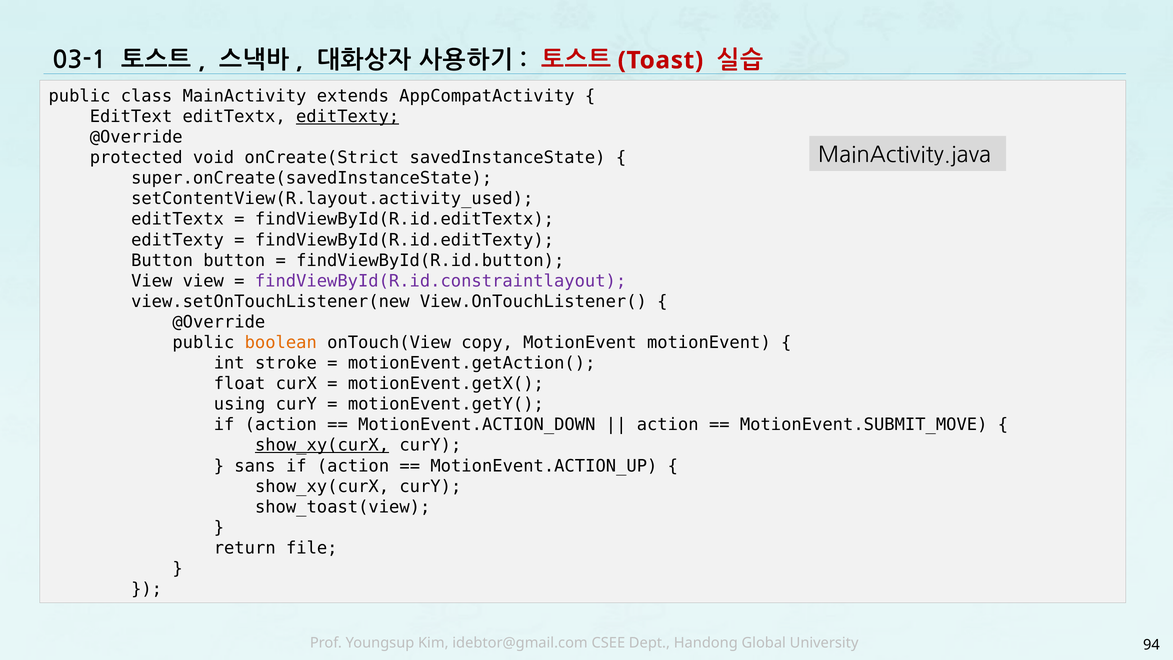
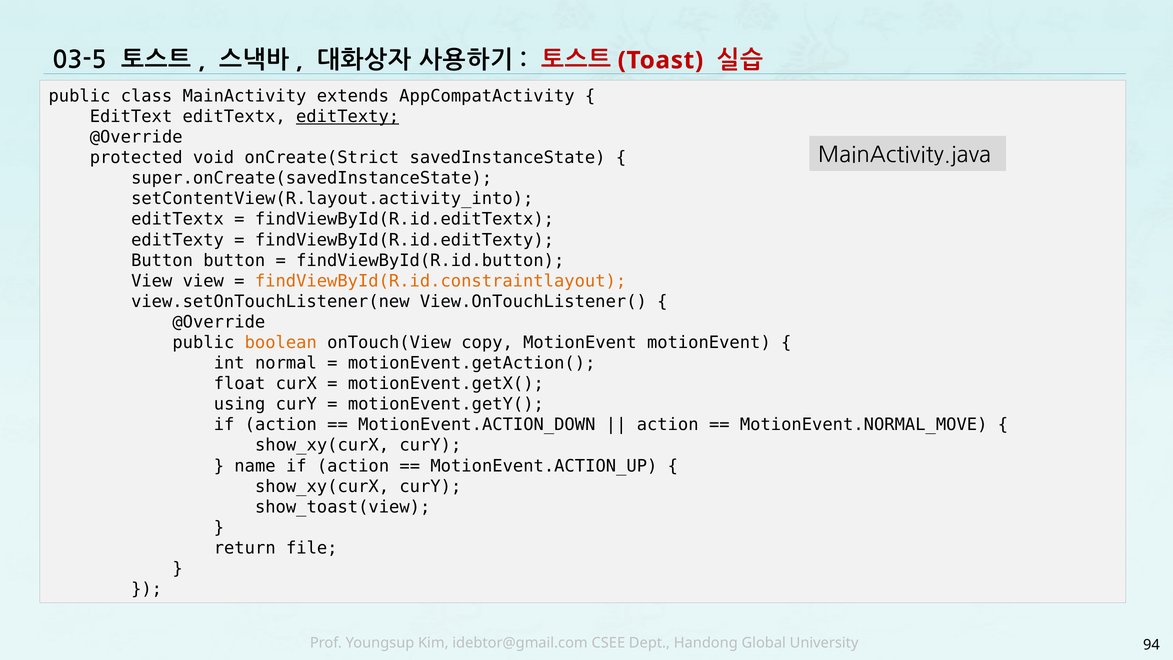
03-1: 03-1 -> 03-5 (80, 60)
setContentView(R.layout.activity_used: setContentView(R.layout.activity_used -> setContentView(R.layout.activity_into (332, 199)
findViewById(R.id.constraintlayout colour: purple -> orange (441, 281)
stroke: stroke -> normal (286, 363)
MotionEvent.SUBMIT_MOVE: MotionEvent.SUBMIT_MOVE -> MotionEvent.NORMAL_MOVE (864, 425)
show_xy(curX underline: present -> none (322, 445)
sans: sans -> name (255, 466)
